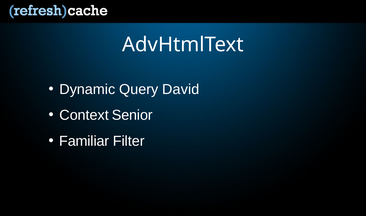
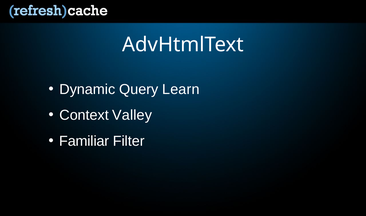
David: David -> Learn (181, 89)
Senior: Senior -> Valley (132, 115)
